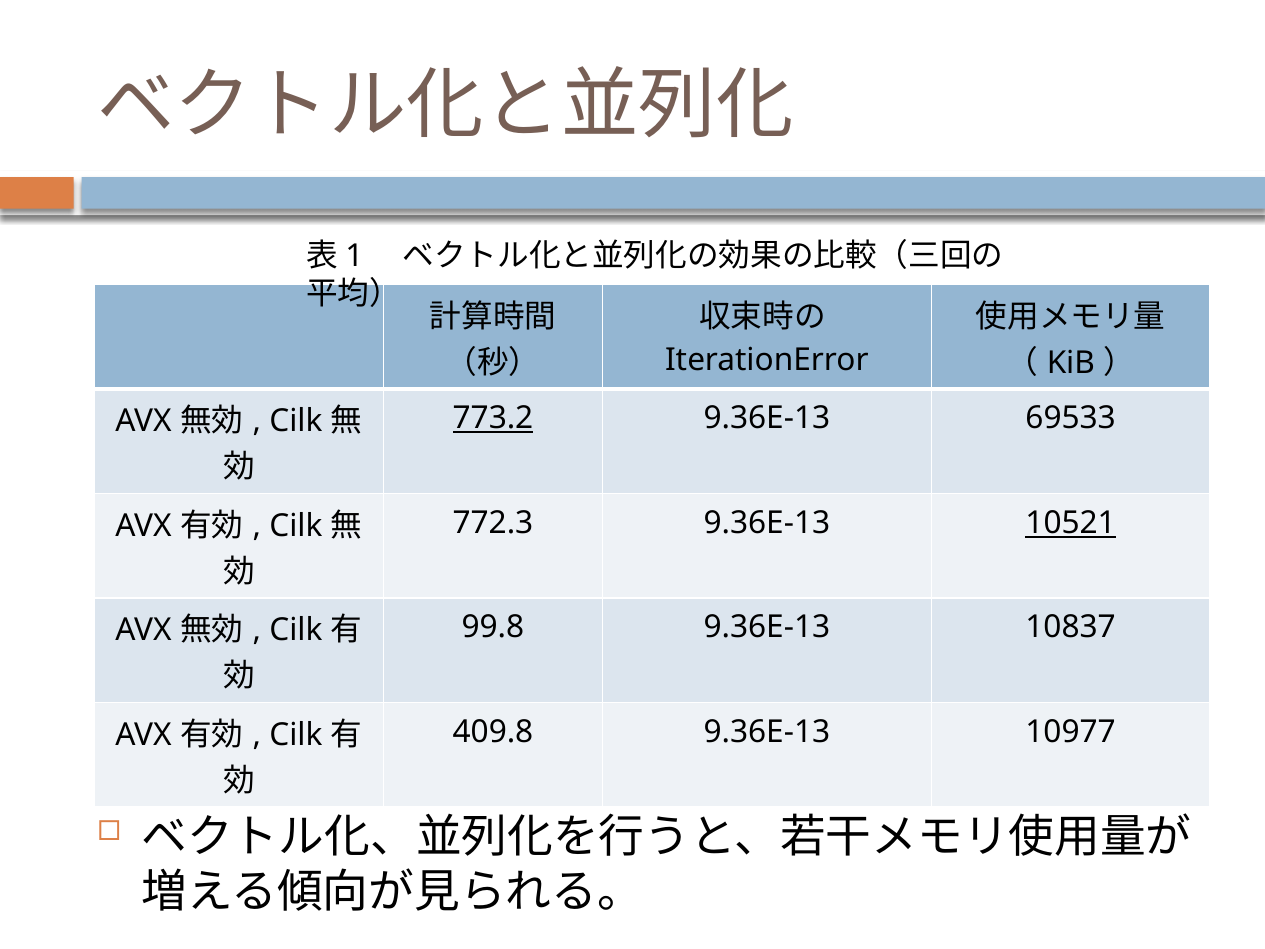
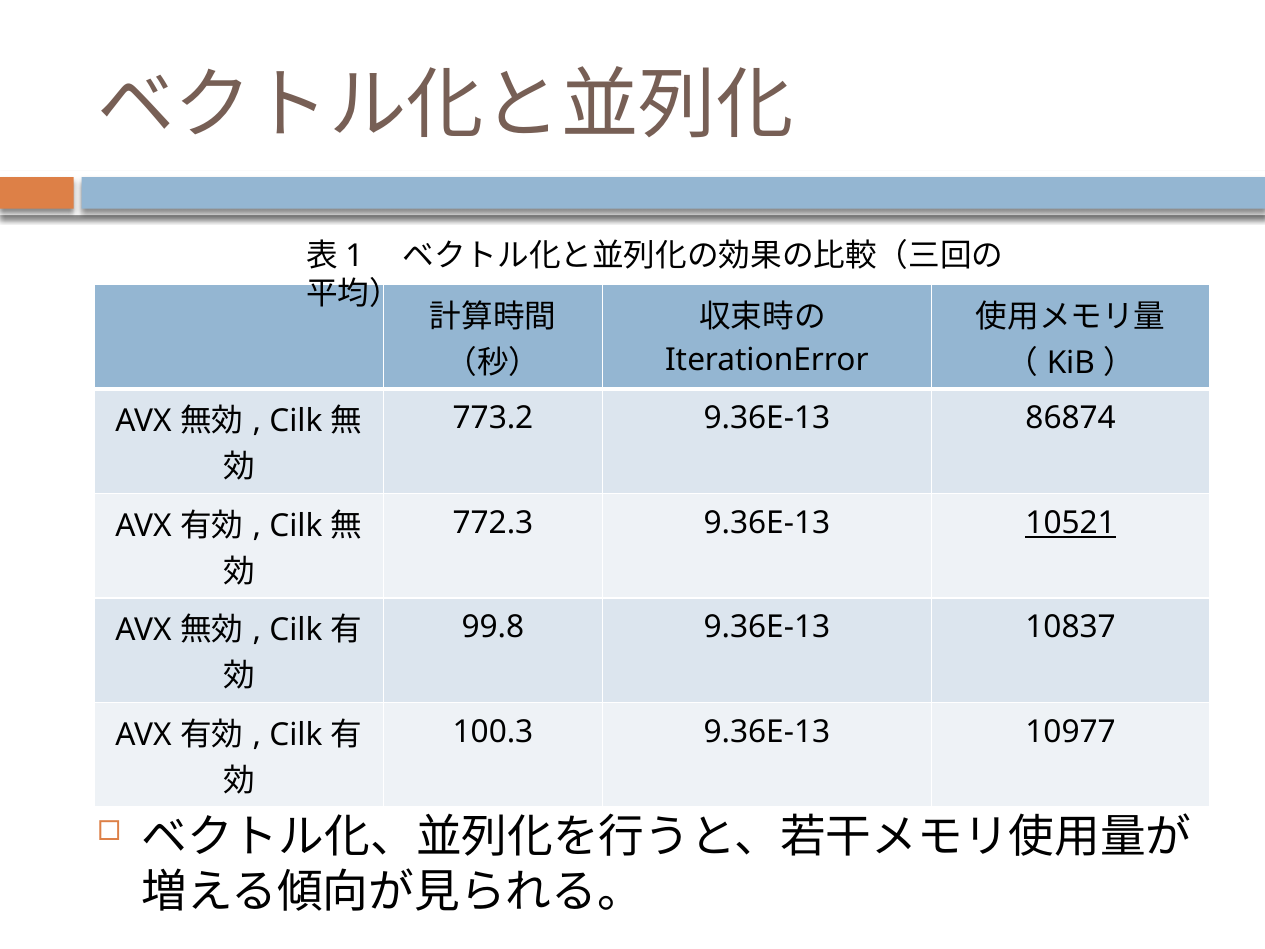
773.2 underline: present -> none (493, 418)
69533: 69533 -> 86874 (1071, 418)
409.8: 409.8 -> 100.3 (493, 732)
